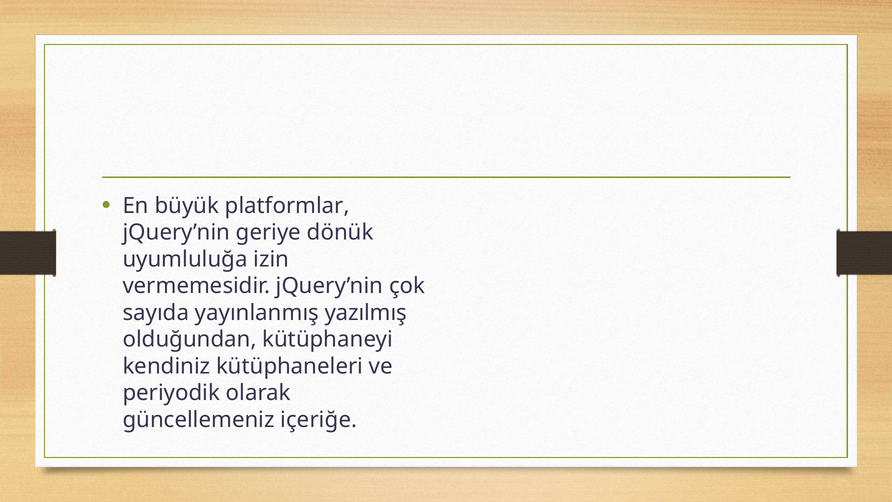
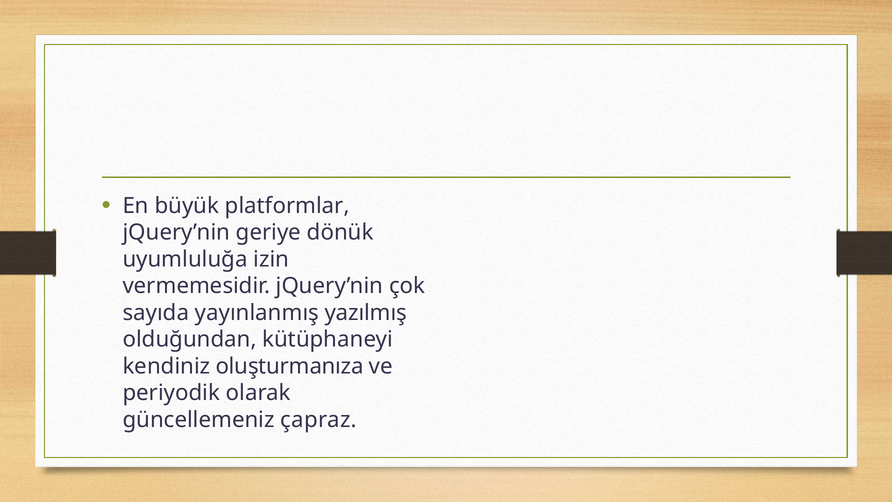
kütüphaneleri: kütüphaneleri -> oluşturmanıza (290, 366)
içeriğe: içeriğe -> çapraz (319, 420)
